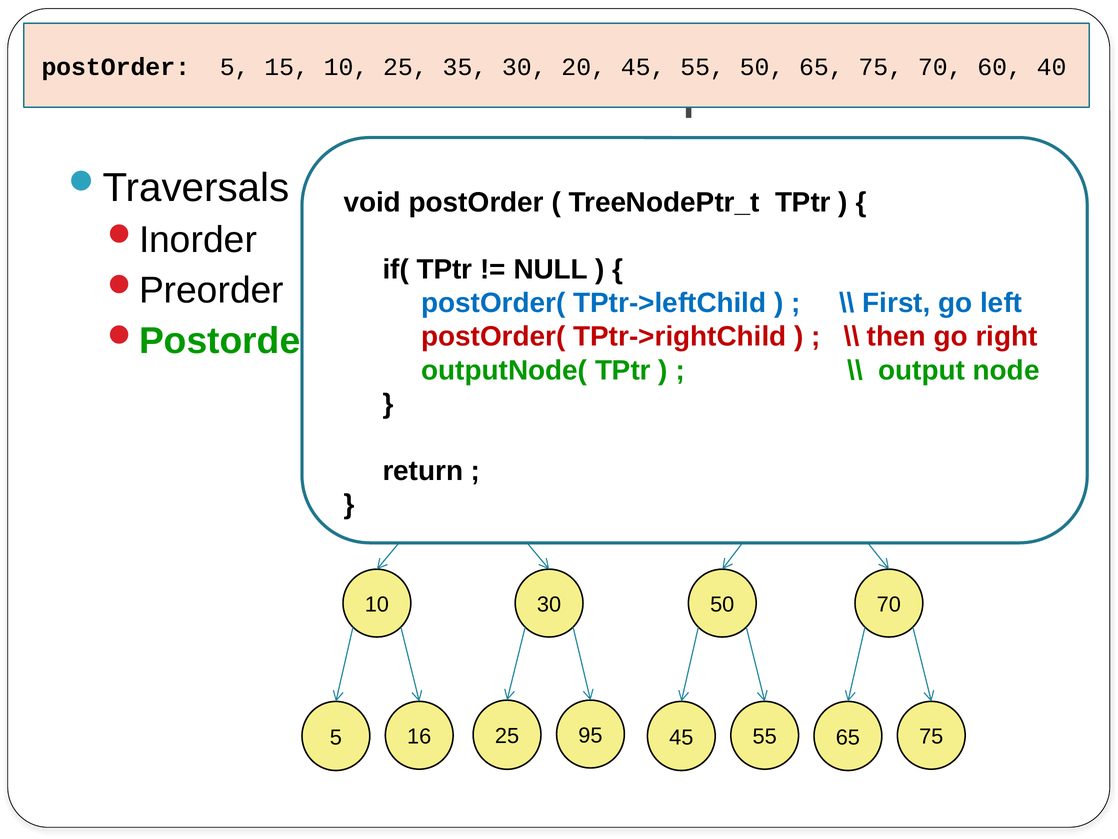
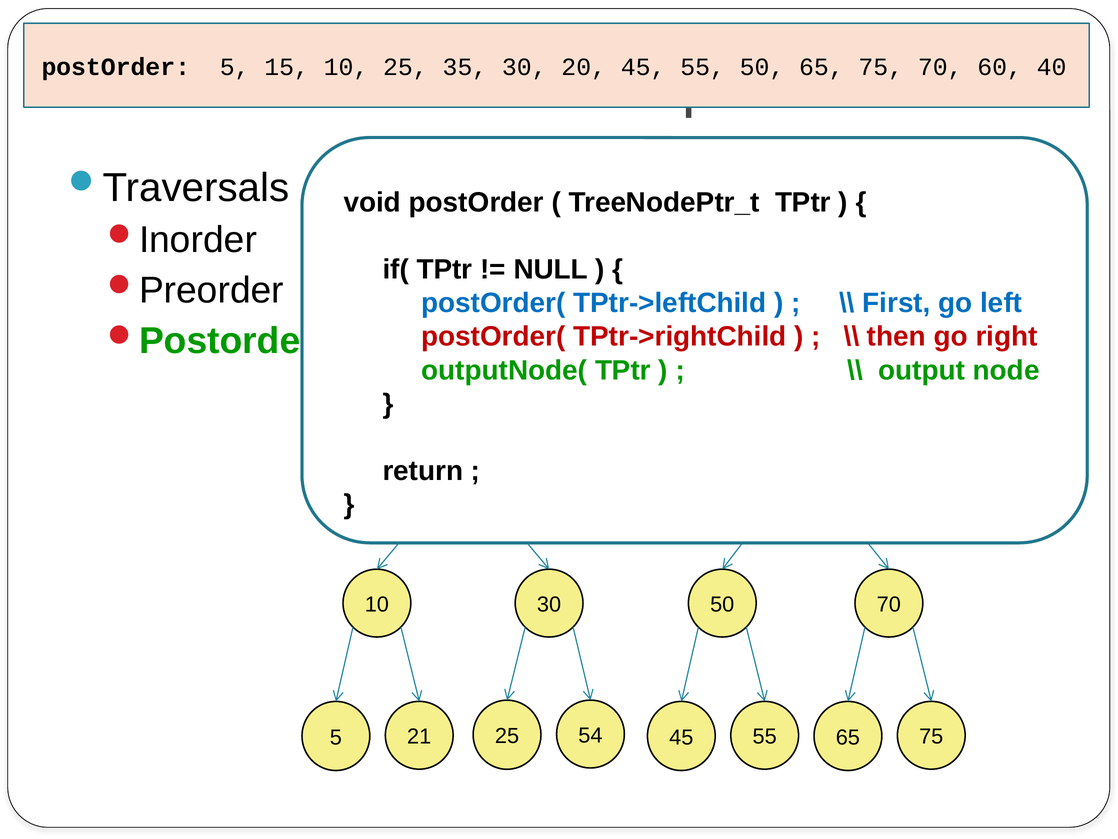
95: 95 -> 54 (590, 735)
16: 16 -> 21 (419, 736)
